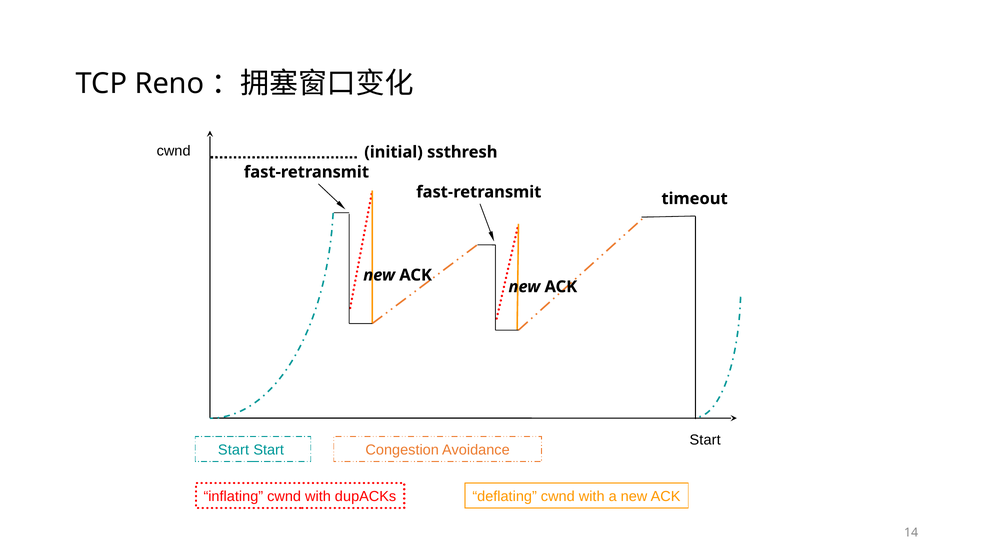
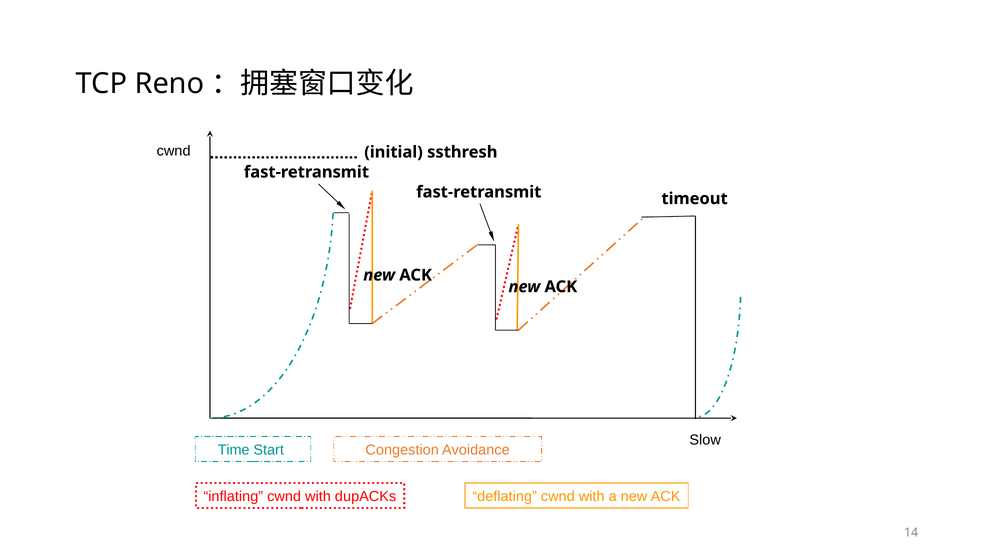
Start: Start -> Slow (705, 440)
Start: Start -> Time (234, 450)
